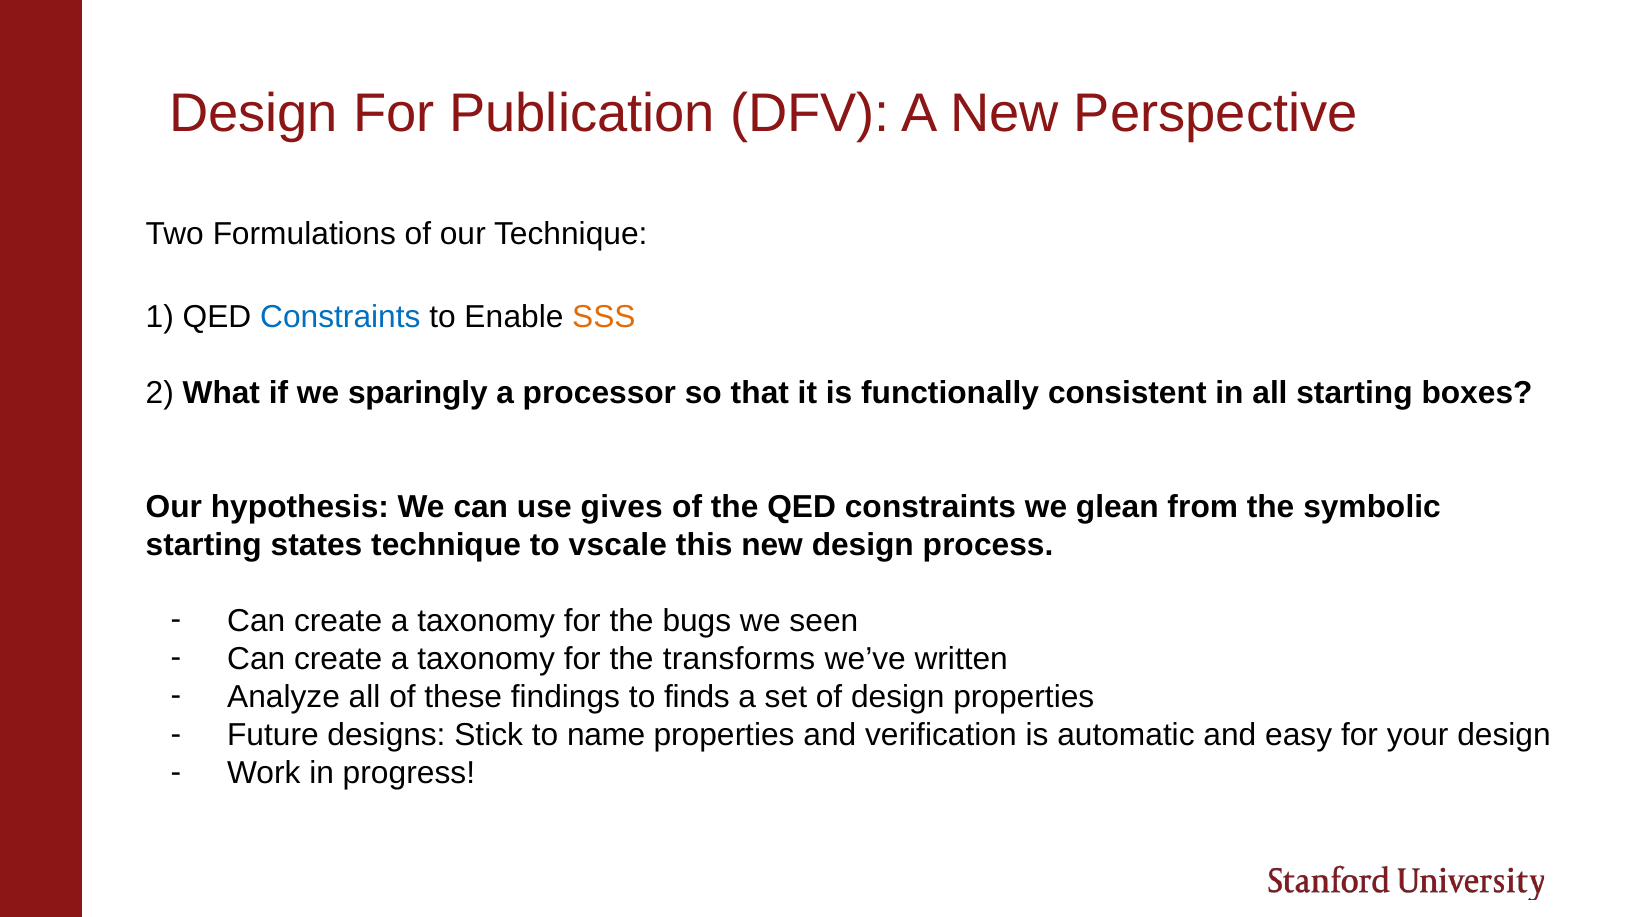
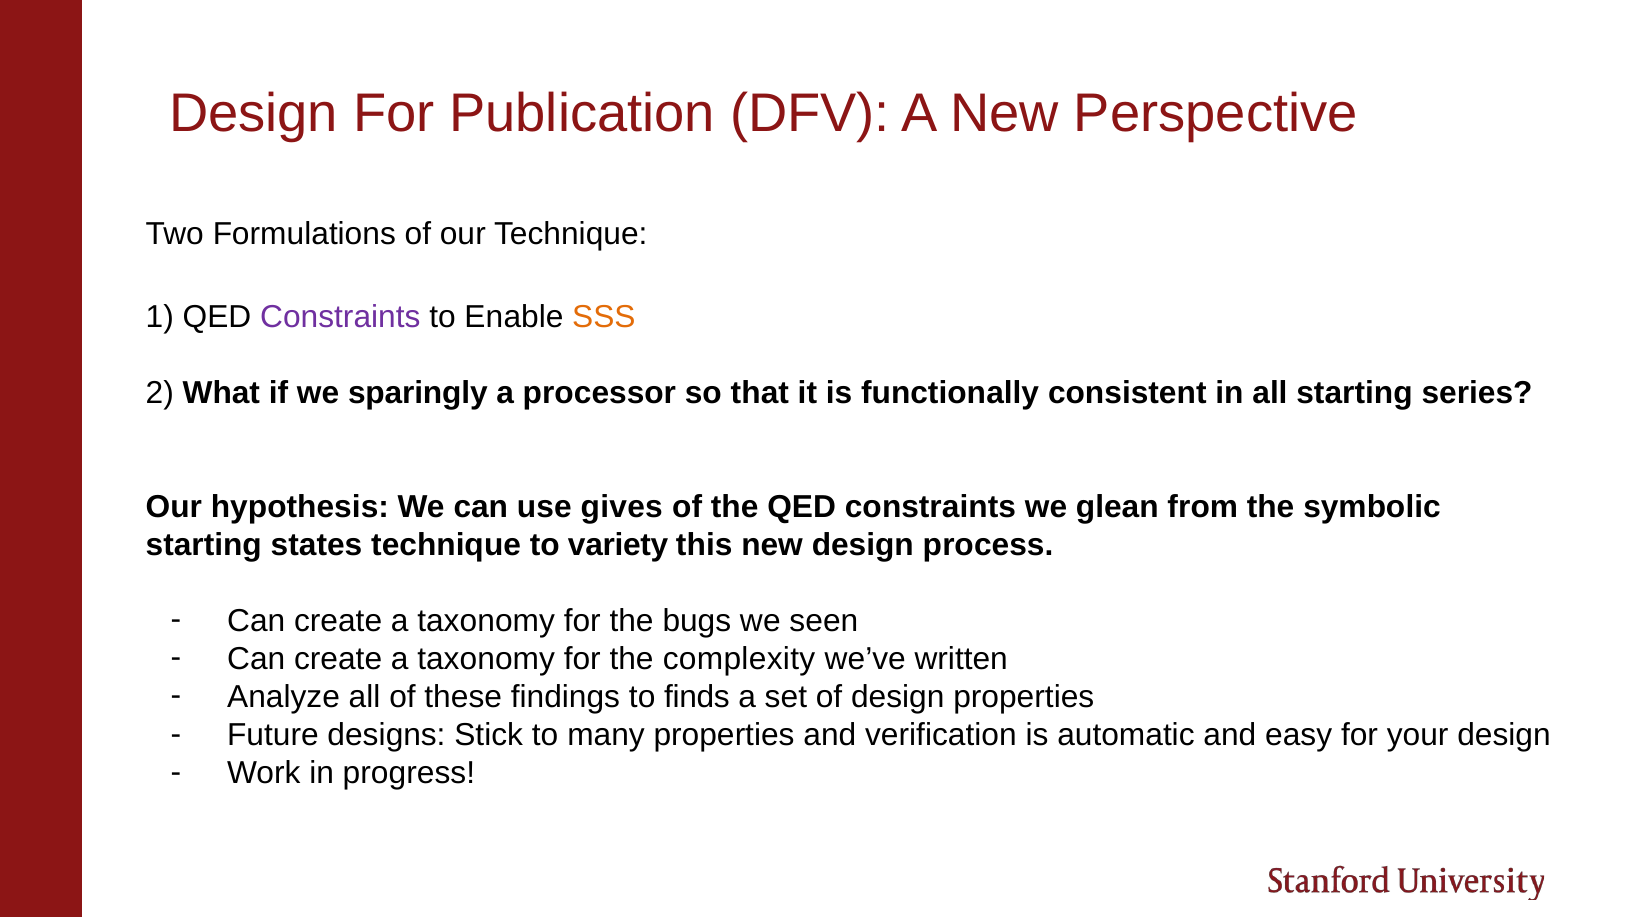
Constraints colour: blue -> purple (340, 316)
boxes: boxes -> series (1477, 392)
vscale: vscale -> variety (618, 545)
transforms: transforms -> complexity (739, 659)
name: name -> many (606, 735)
